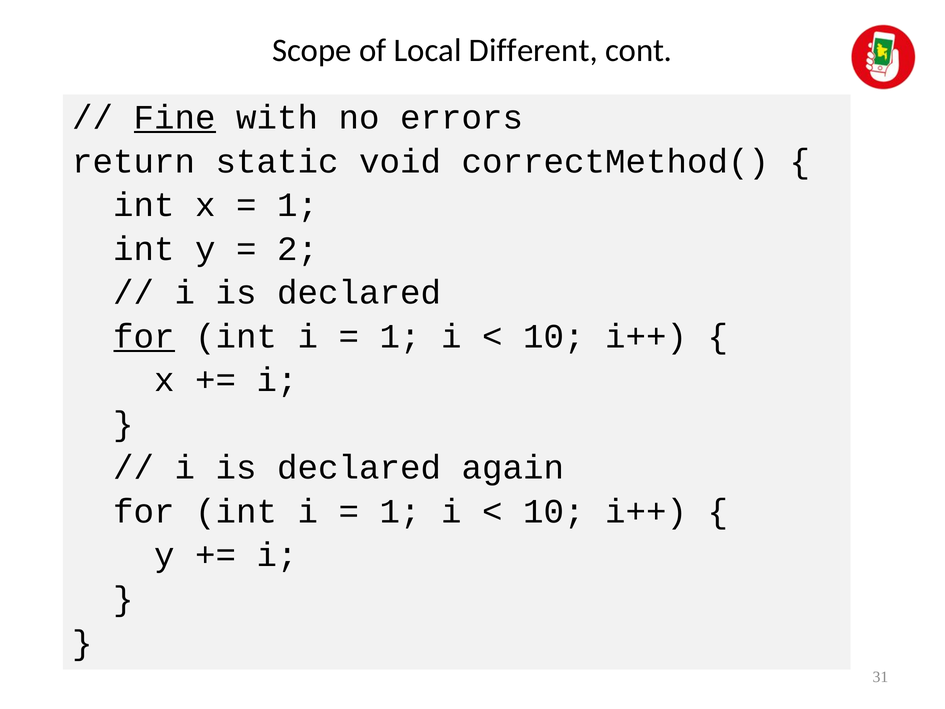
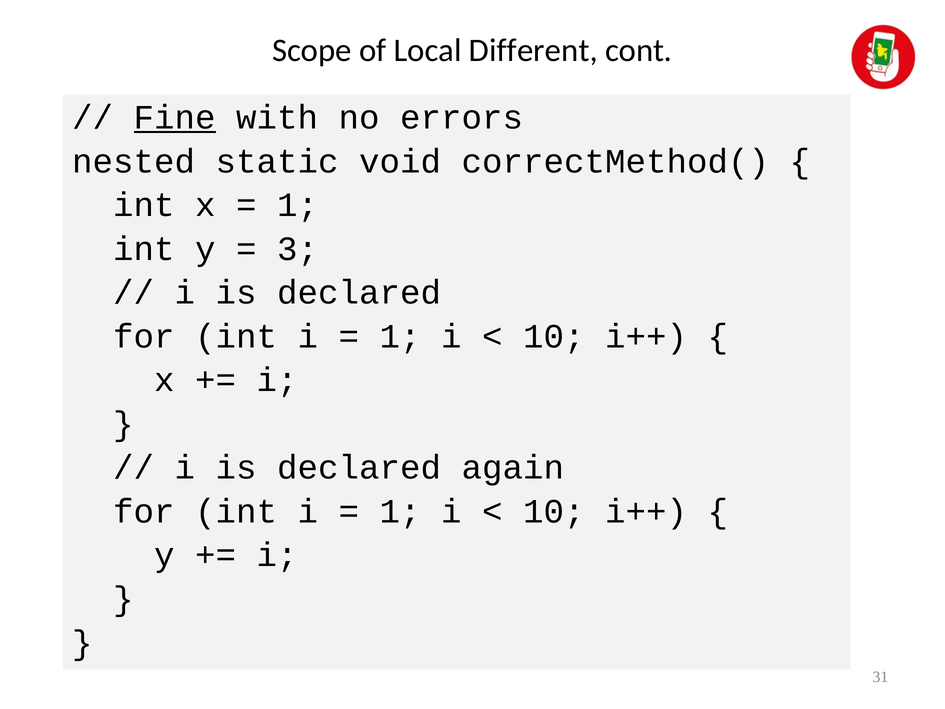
return: return -> nested (134, 161)
2: 2 -> 3 (298, 249)
for underline: present -> none (144, 336)
